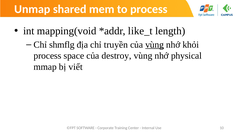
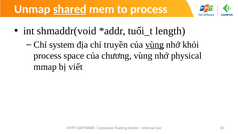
shared underline: none -> present (70, 9)
mapping(void: mapping(void -> shmaddr(void (67, 31)
like_t: like_t -> tuổi_t (140, 31)
shmflg: shmflg -> system (62, 45)
destroy: destroy -> chương (117, 56)
